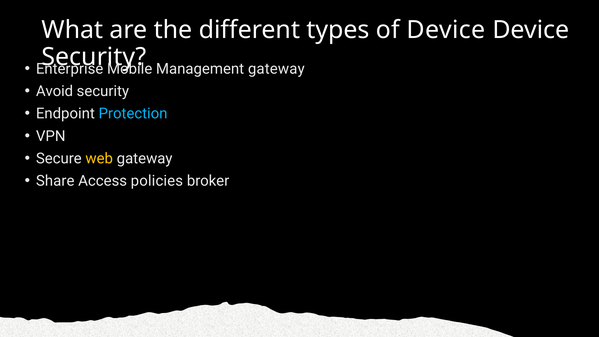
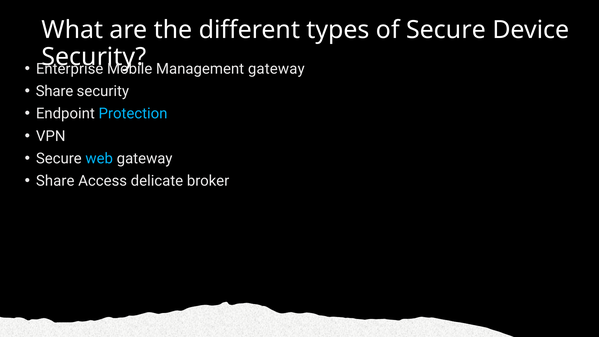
of Device: Device -> Secure (446, 30)
Avoid: Avoid -> Share (55, 91)
web colour: yellow -> light blue (99, 158)
policies: policies -> delicate (157, 181)
